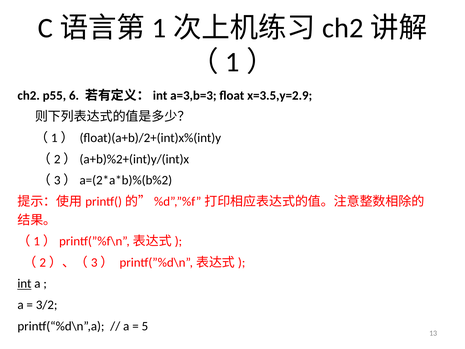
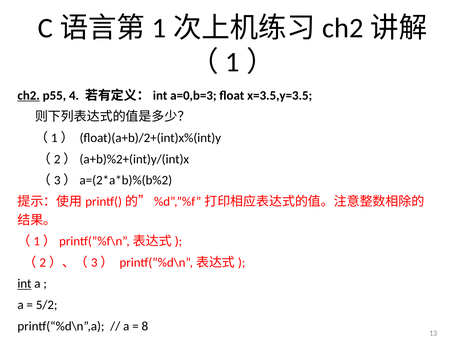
ch2 underline: none -> present (29, 95)
6: 6 -> 4 (74, 95)
a=3,b=3: a=3,b=3 -> a=0,b=3 (193, 95)
x=3.5,y=2.9: x=3.5,y=2.9 -> x=3.5,y=3.5 (280, 95)
3/2: 3/2 -> 5/2 (47, 305)
5: 5 -> 8 (145, 326)
